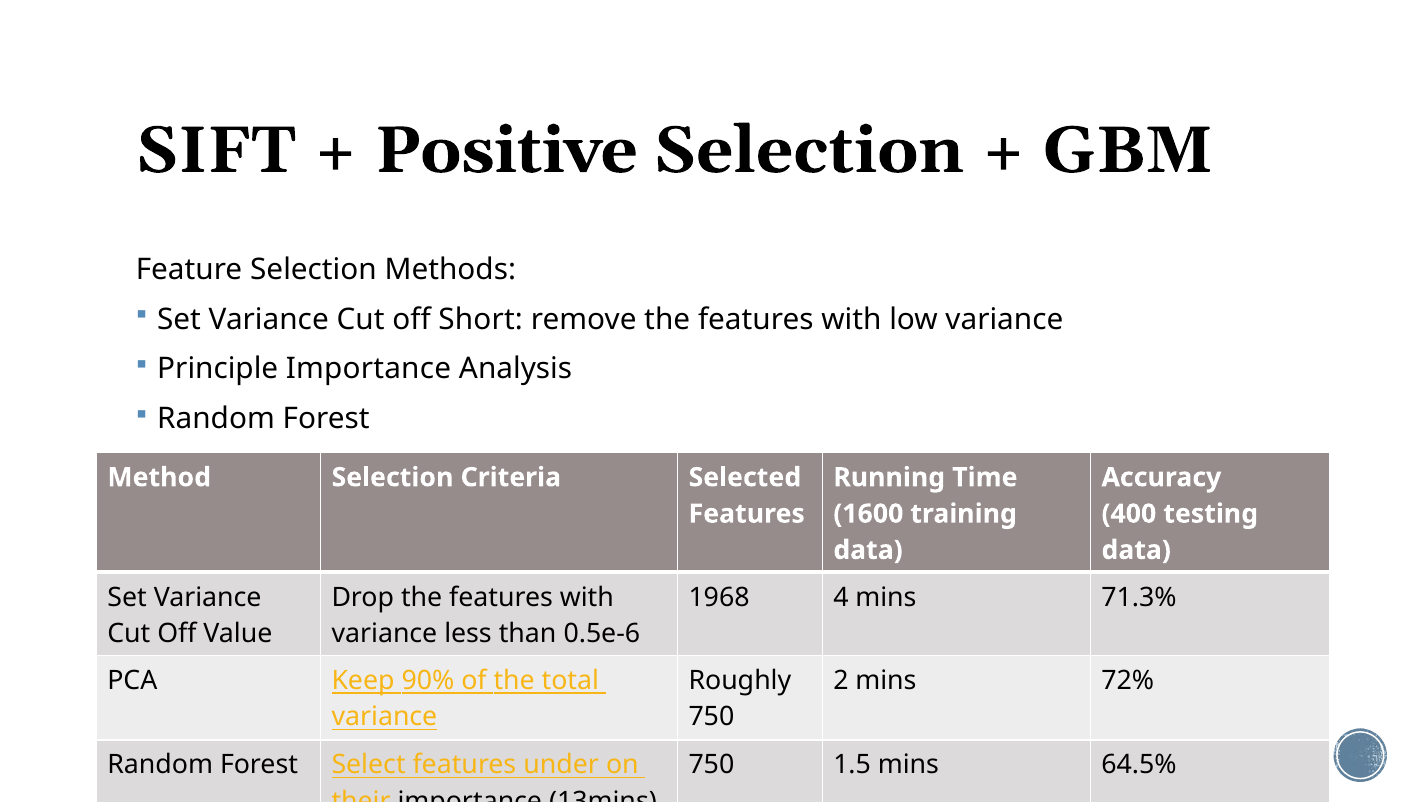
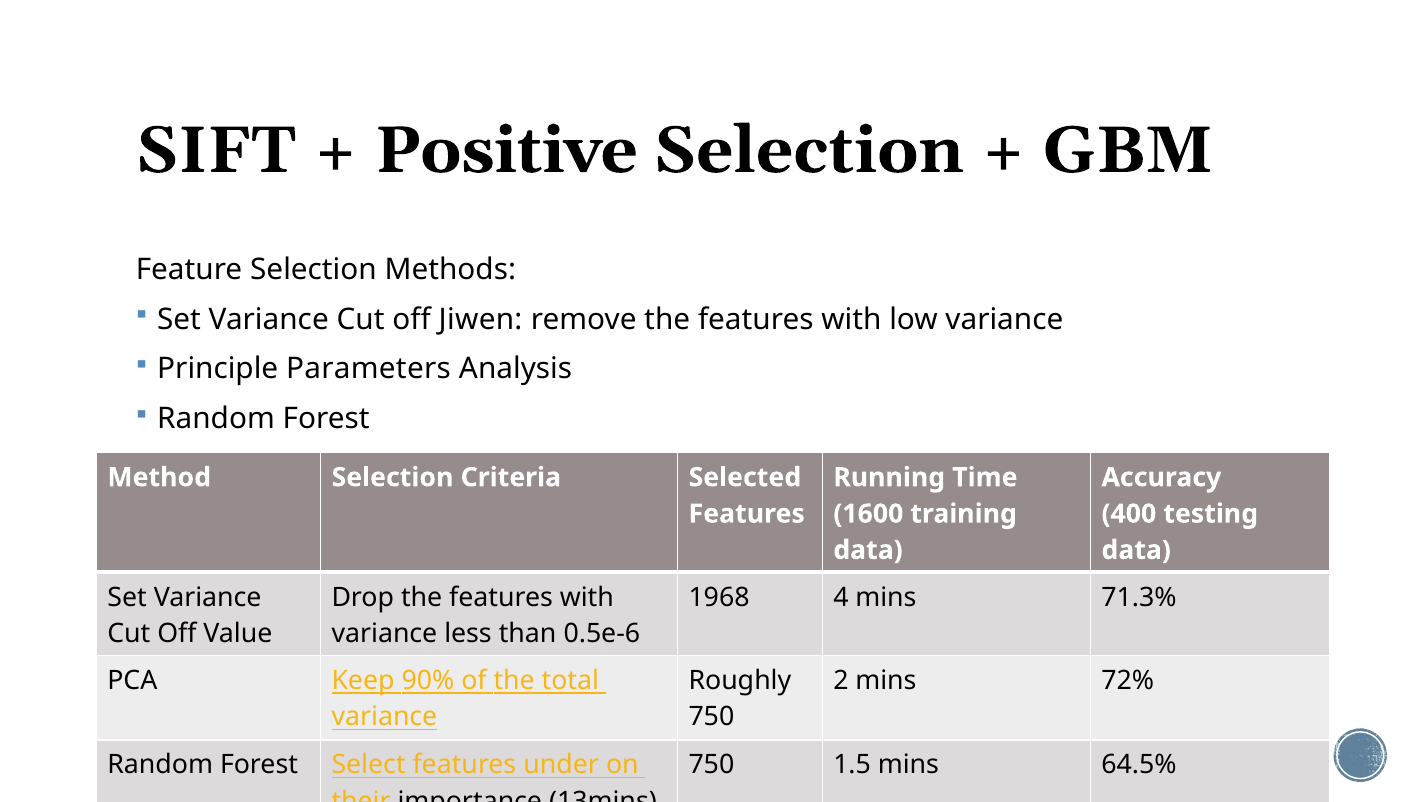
Short: Short -> Jiwen (481, 319)
Principle Importance: Importance -> Parameters (368, 369)
